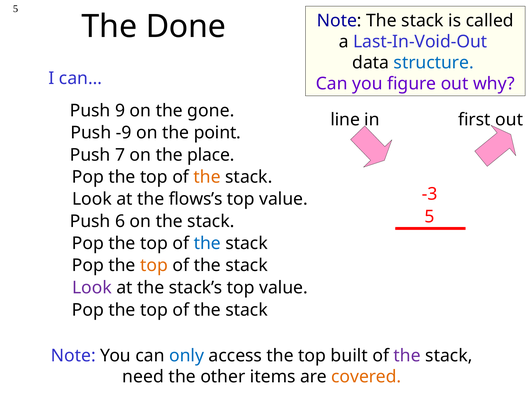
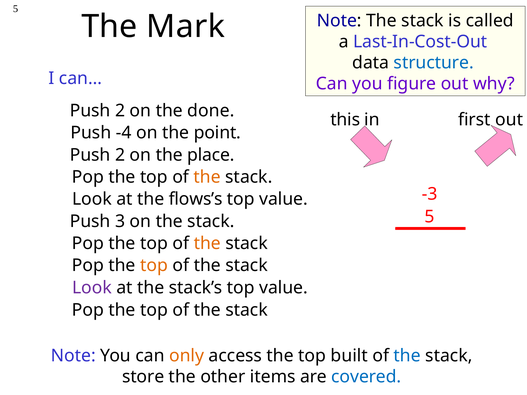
Done: Done -> Mark (186, 26)
Last-In-Void-Out: Last-In-Void-Out -> Last-In-Cost-Out (420, 42)
9: 9 -> 2 (120, 111)
gone: gone -> done (211, 111)
line: line -> this (345, 120)
-9: -9 -> -4 (124, 133)
7: 7 -> 2 (120, 155)
6: 6 -> 3 (120, 221)
the colour: blue -> orange (207, 244)
only colour: blue -> orange (187, 356)
the colour: purple -> blue (407, 356)
need: need -> store (143, 377)
covered colour: orange -> blue (366, 377)
